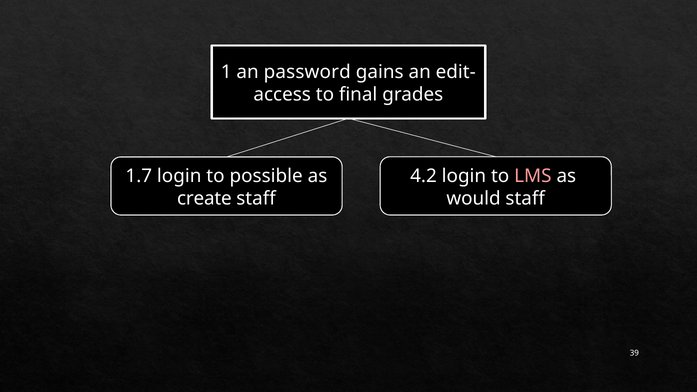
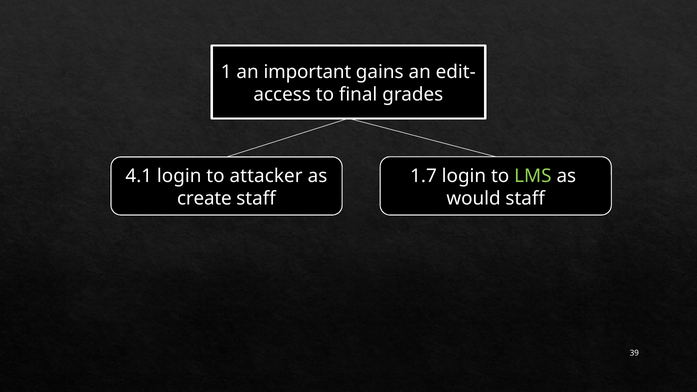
password: password -> important (307, 72)
4.2: 4.2 -> 1.7 (424, 176)
LMS colour: pink -> light green (533, 176)
1.7: 1.7 -> 4.1 (139, 176)
possible: possible -> attacker (266, 176)
